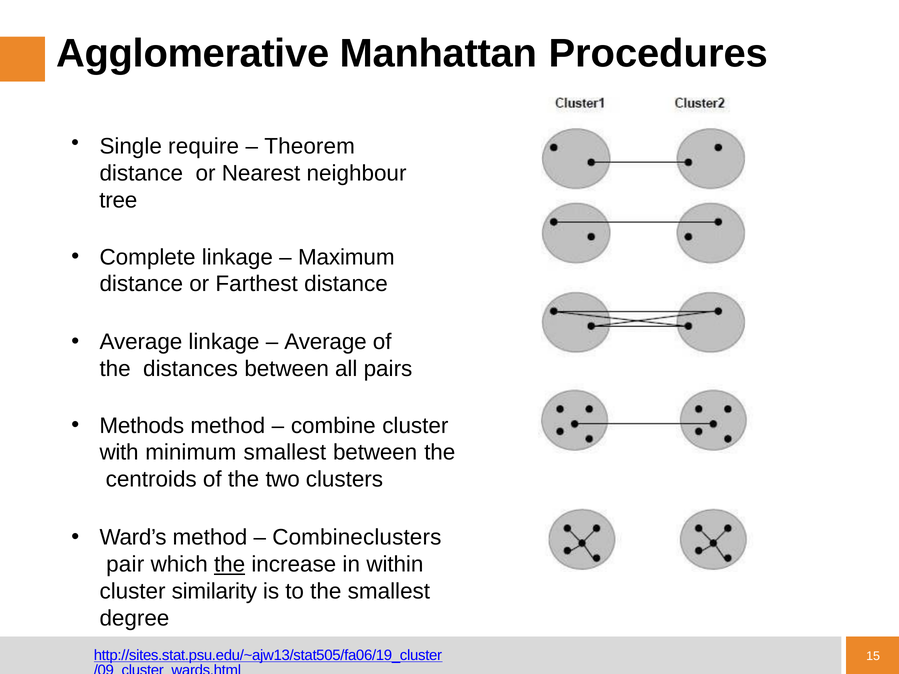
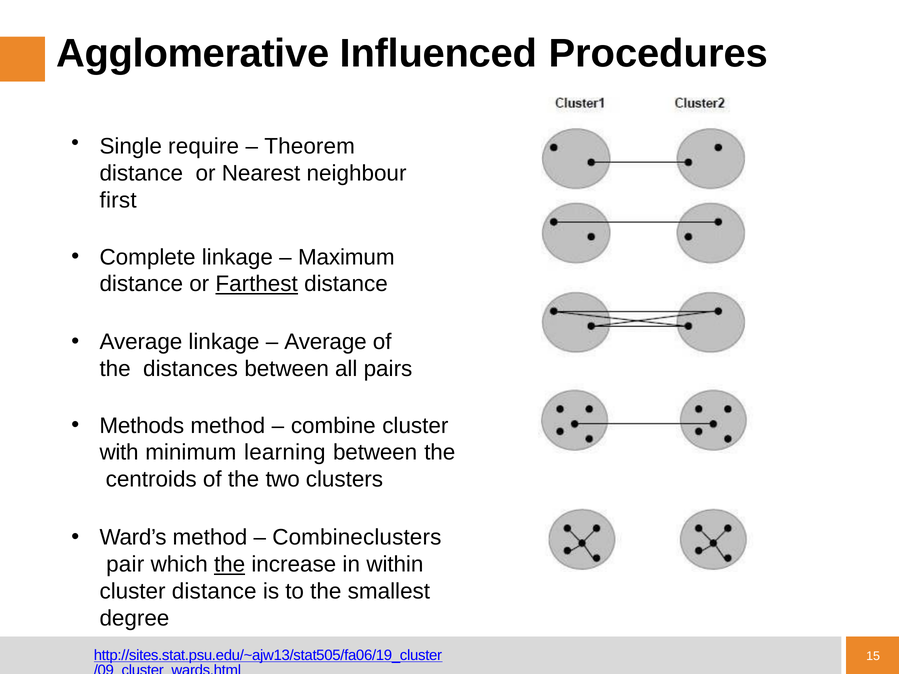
Manhattan: Manhattan -> Influenced (438, 53)
tree: tree -> first (118, 200)
Farthest underline: none -> present (257, 284)
minimum smallest: smallest -> learning (285, 453)
cluster similarity: similarity -> distance (214, 592)
